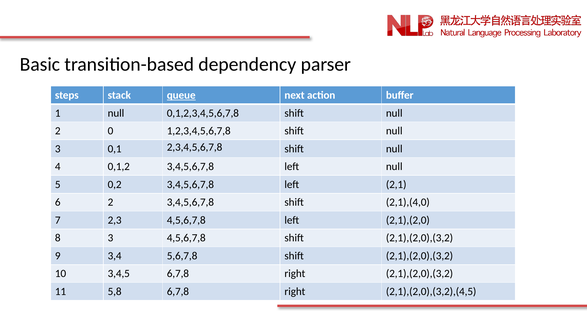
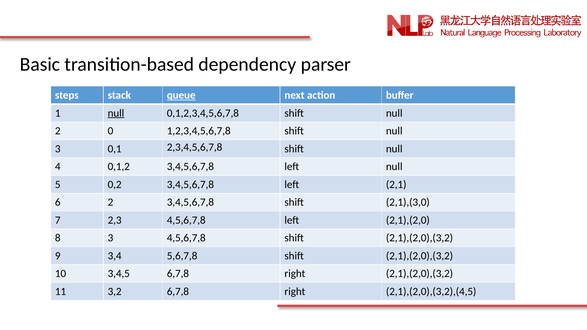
null underline: none -> present (116, 113)
2,1),(4,0: 2,1),(4,0 -> 2,1),(3,0 (408, 202)
5,8: 5,8 -> 3,2 (115, 292)
